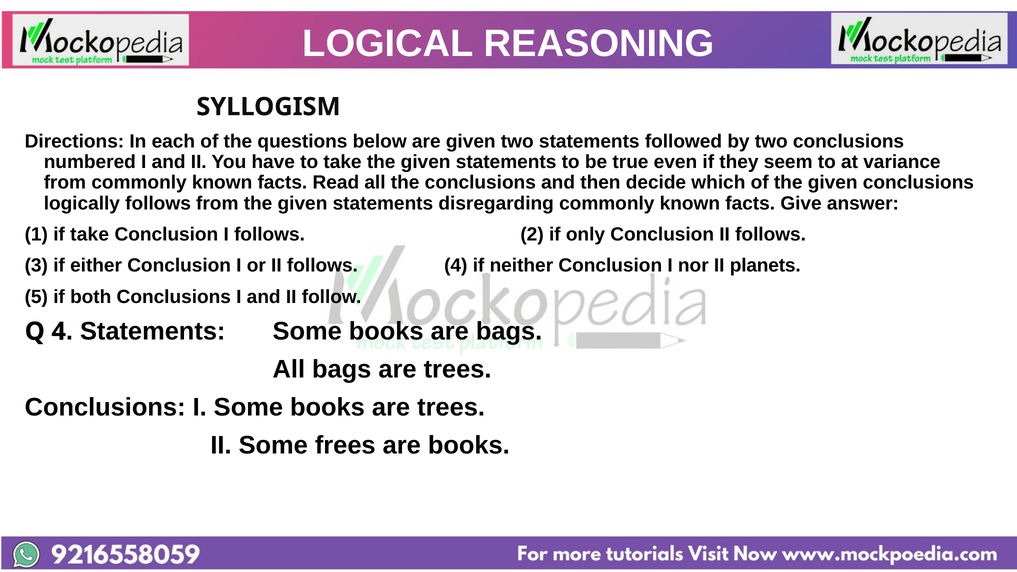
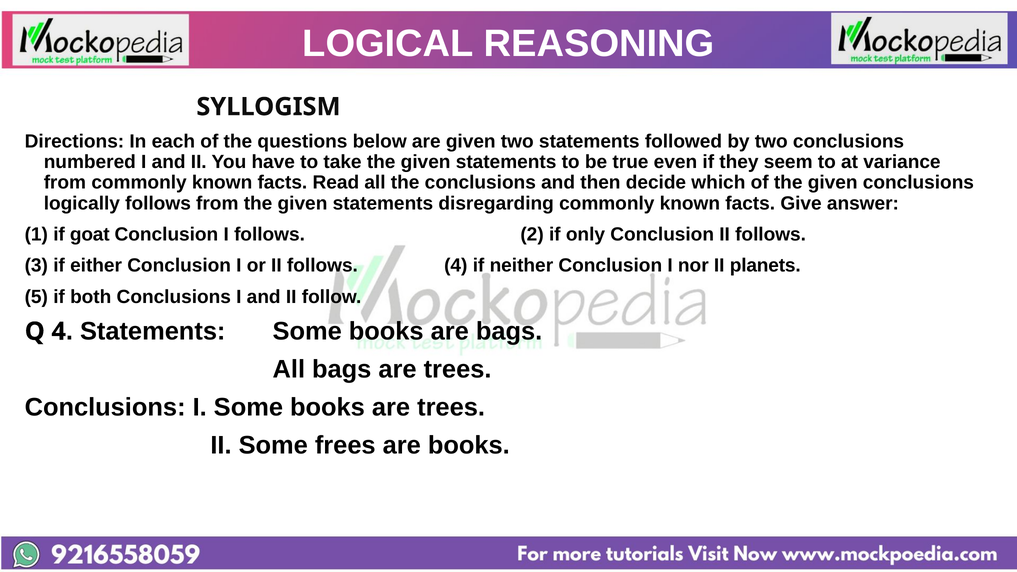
if take: take -> goat (90, 234)
